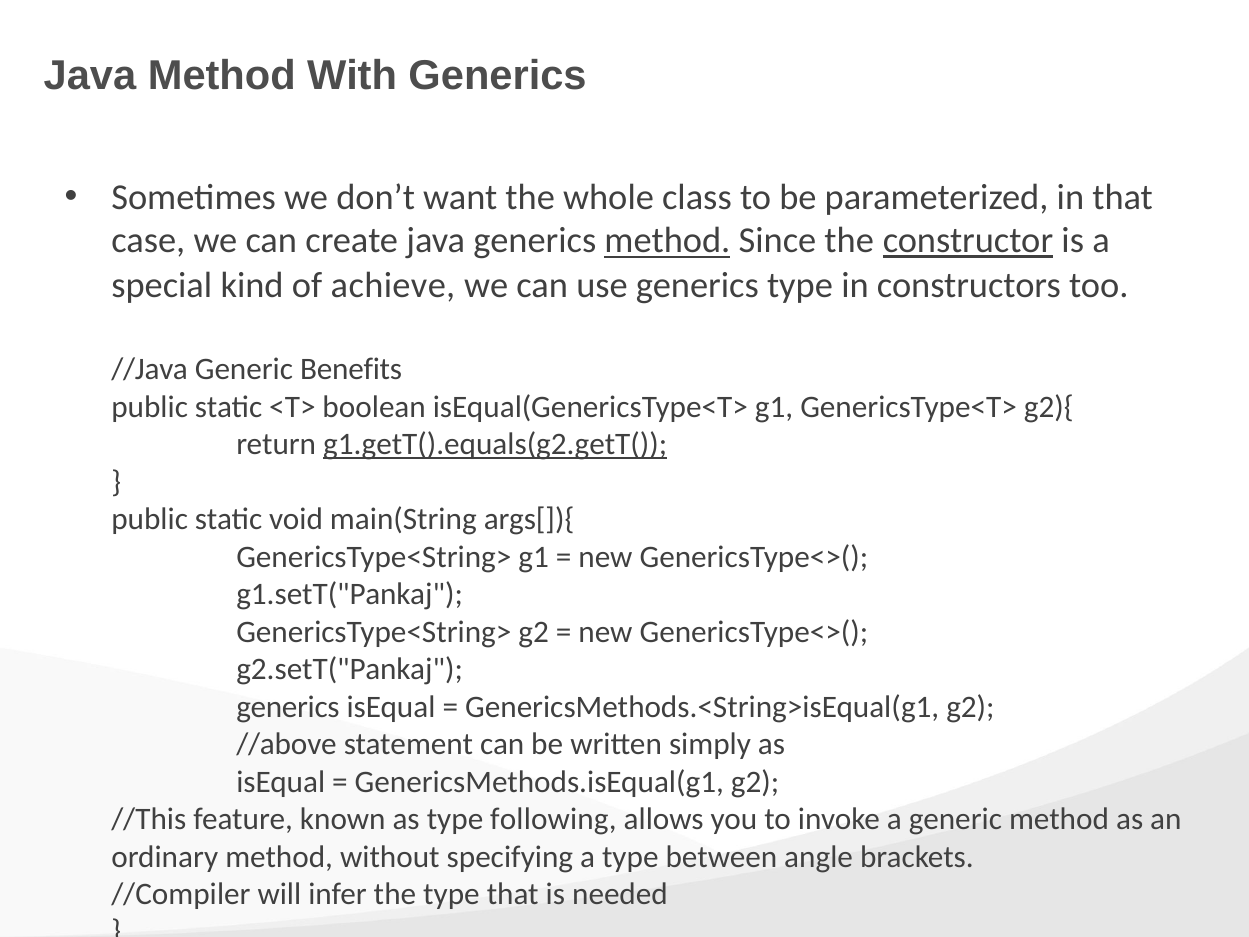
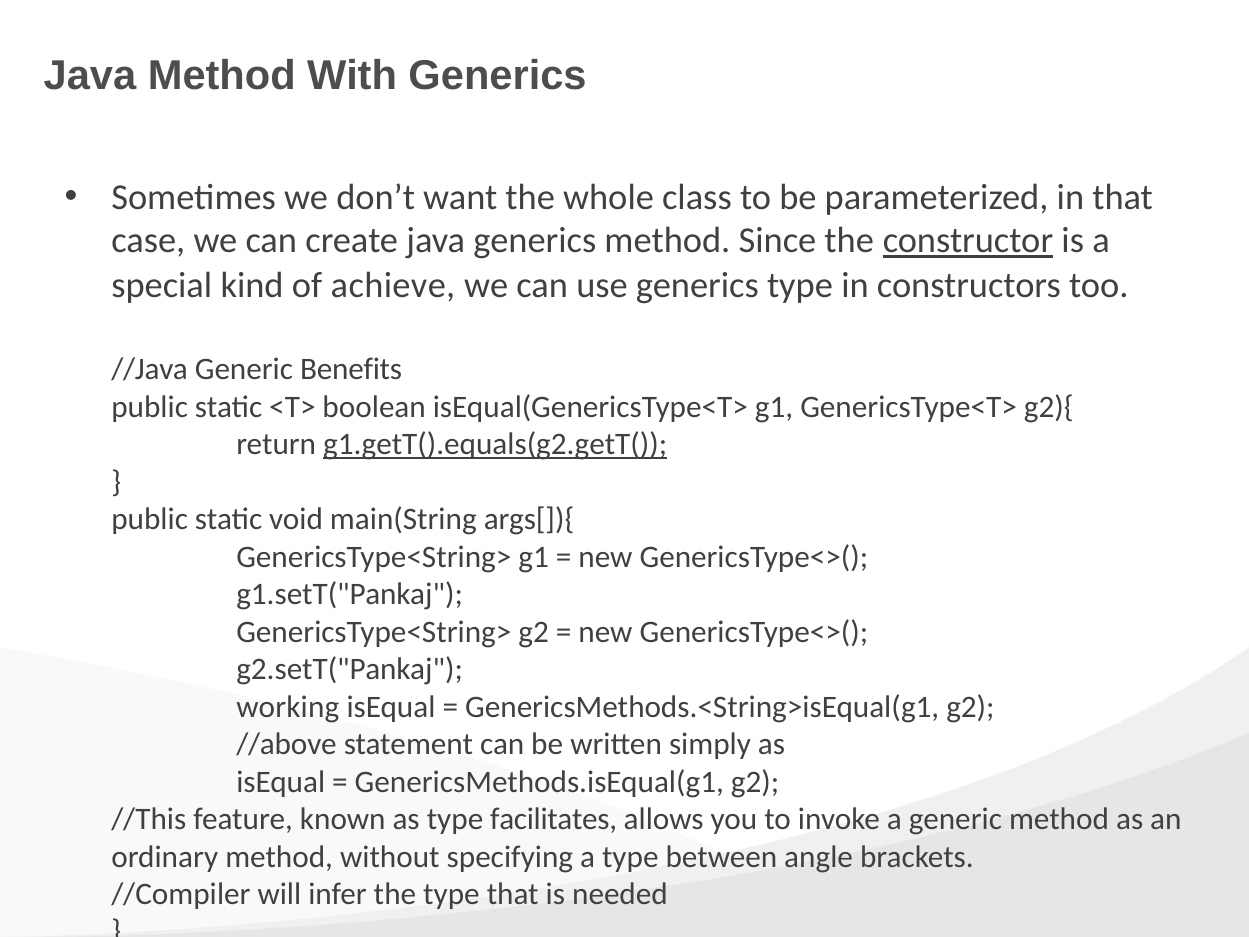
method underline: present -> none (667, 241)
generics: generics -> working (288, 707)
following: following -> facilitates (554, 819)
